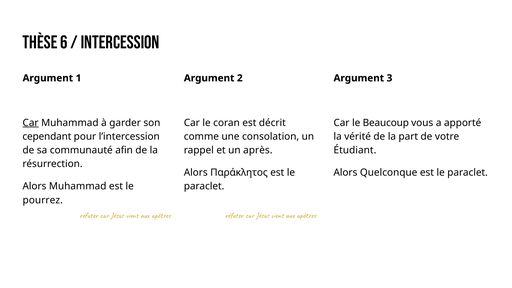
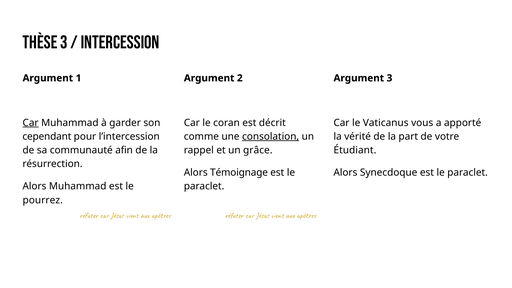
Thèse 6: 6 -> 3 (64, 42)
Beaucoup: Beaucoup -> Vaticanus (386, 123)
consolation underline: none -> present (271, 136)
après: après -> grâce (258, 150)
Παράκλητος: Παράκλητος -> Témoignage (239, 173)
Quelconque: Quelconque -> Synecdoque (389, 173)
